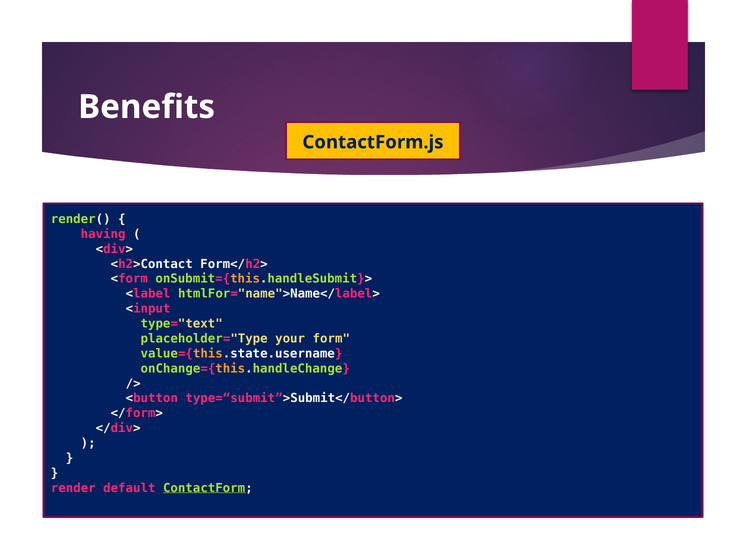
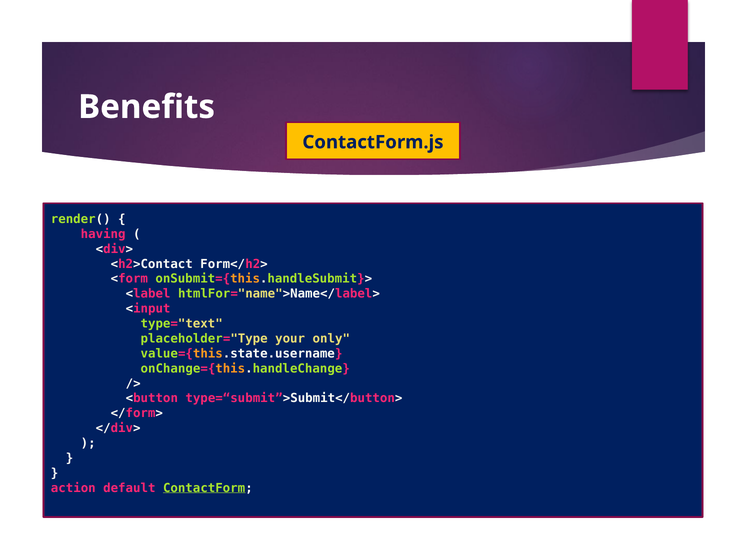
form: form -> only (331, 338)
render: render -> action (73, 487)
